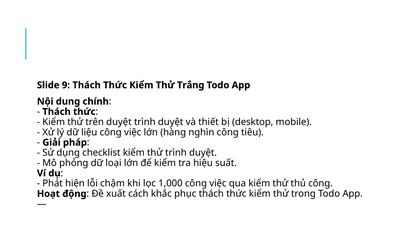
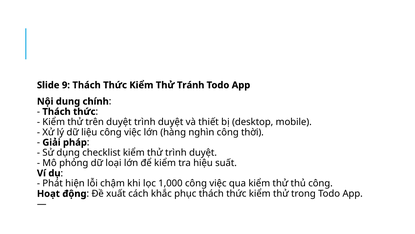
Trắng: Trắng -> Tránh (191, 85)
tiêu: tiêu -> thời (252, 132)
